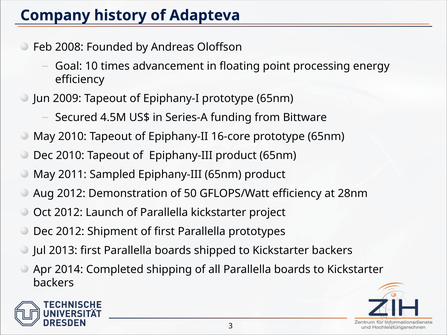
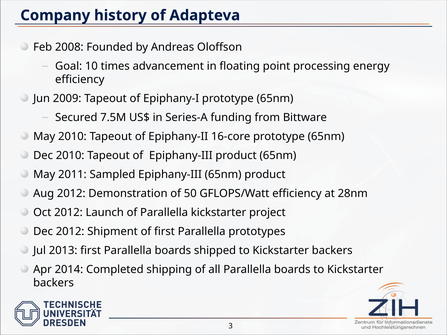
4.5M: 4.5M -> 7.5M (113, 118)
